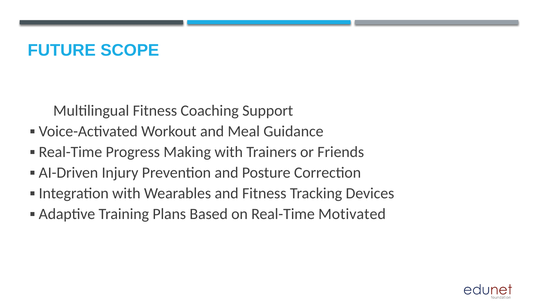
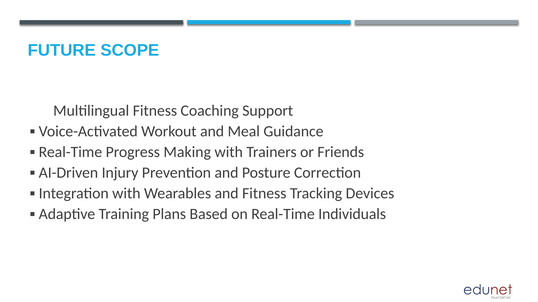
Motivated: Motivated -> Individuals (352, 214)
